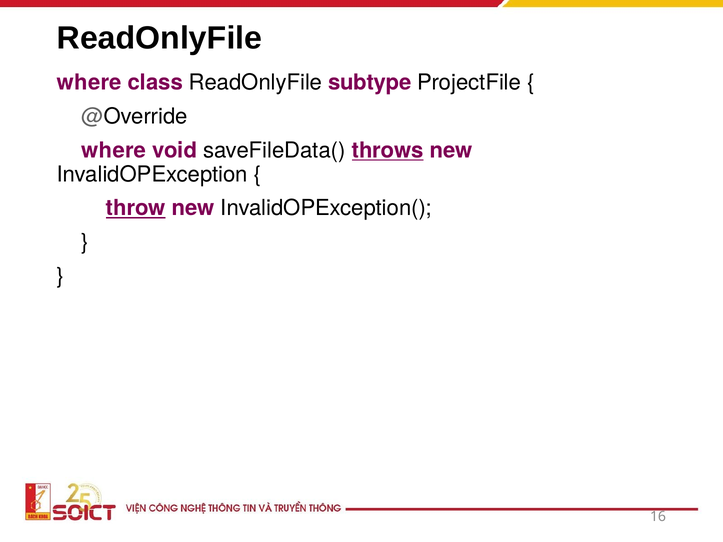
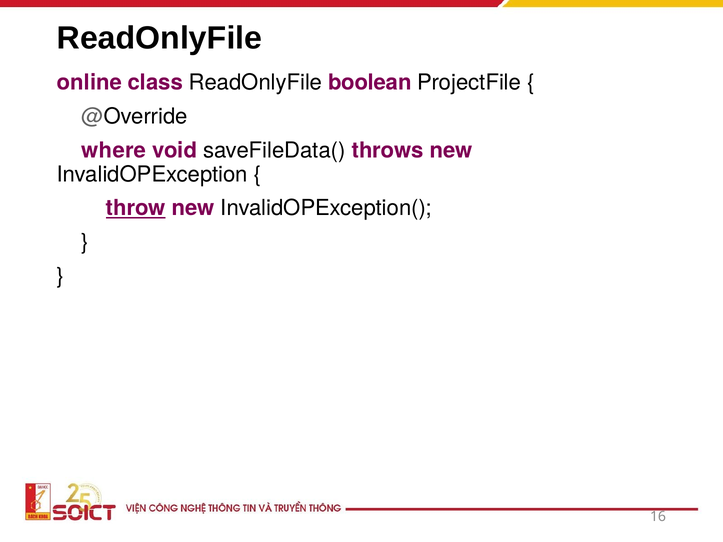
where: where -> online (89, 83)
subtype: subtype -> boolean (370, 83)
throws underline: present -> none (388, 151)
